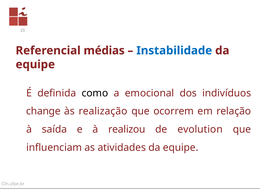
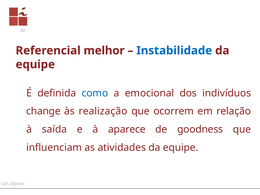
médias: médias -> melhor (104, 51)
como colour: black -> blue (95, 93)
realizou: realizou -> aparece (127, 129)
evolution: evolution -> goodness (200, 129)
